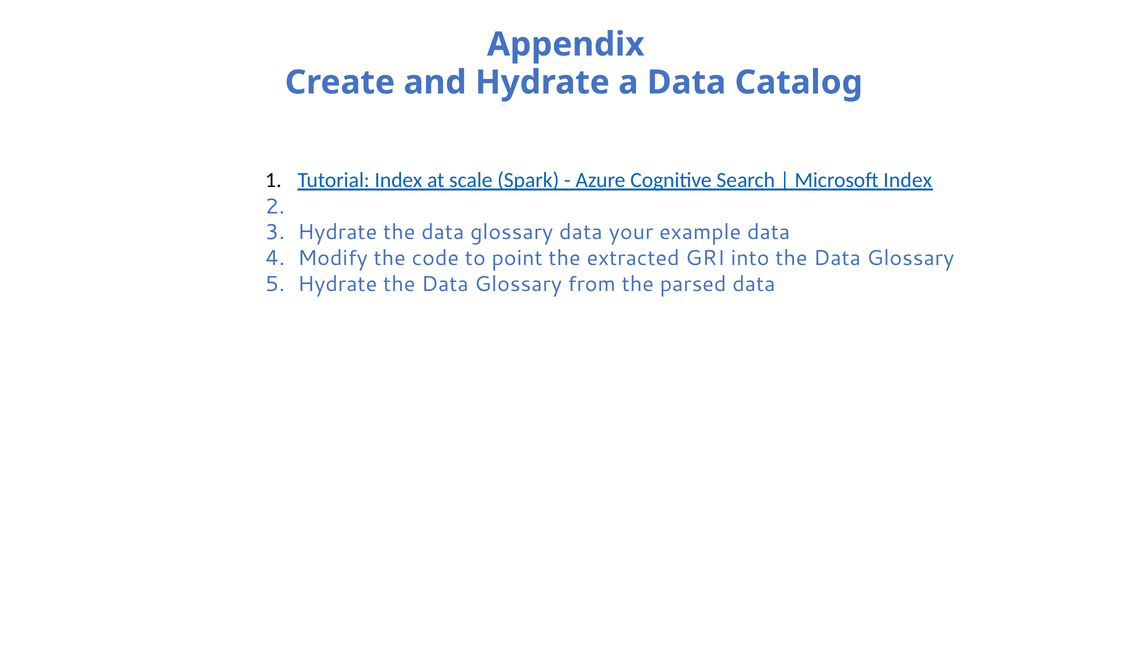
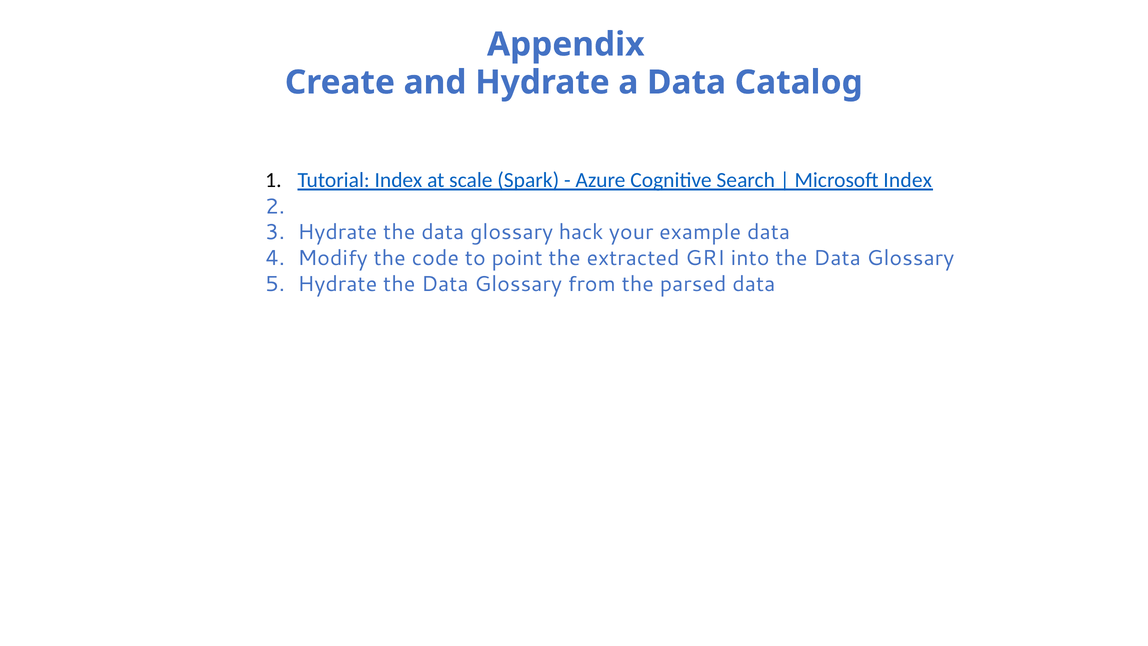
glossary data: data -> hack (581, 232)
